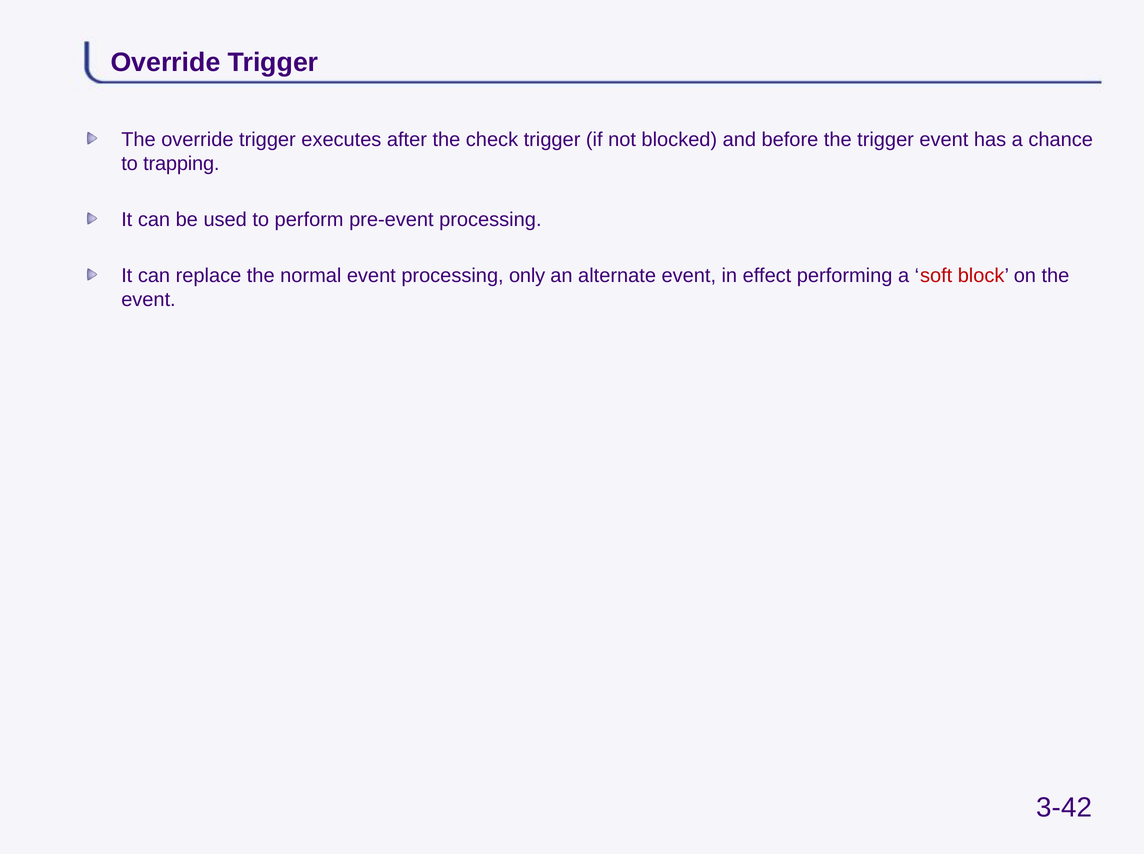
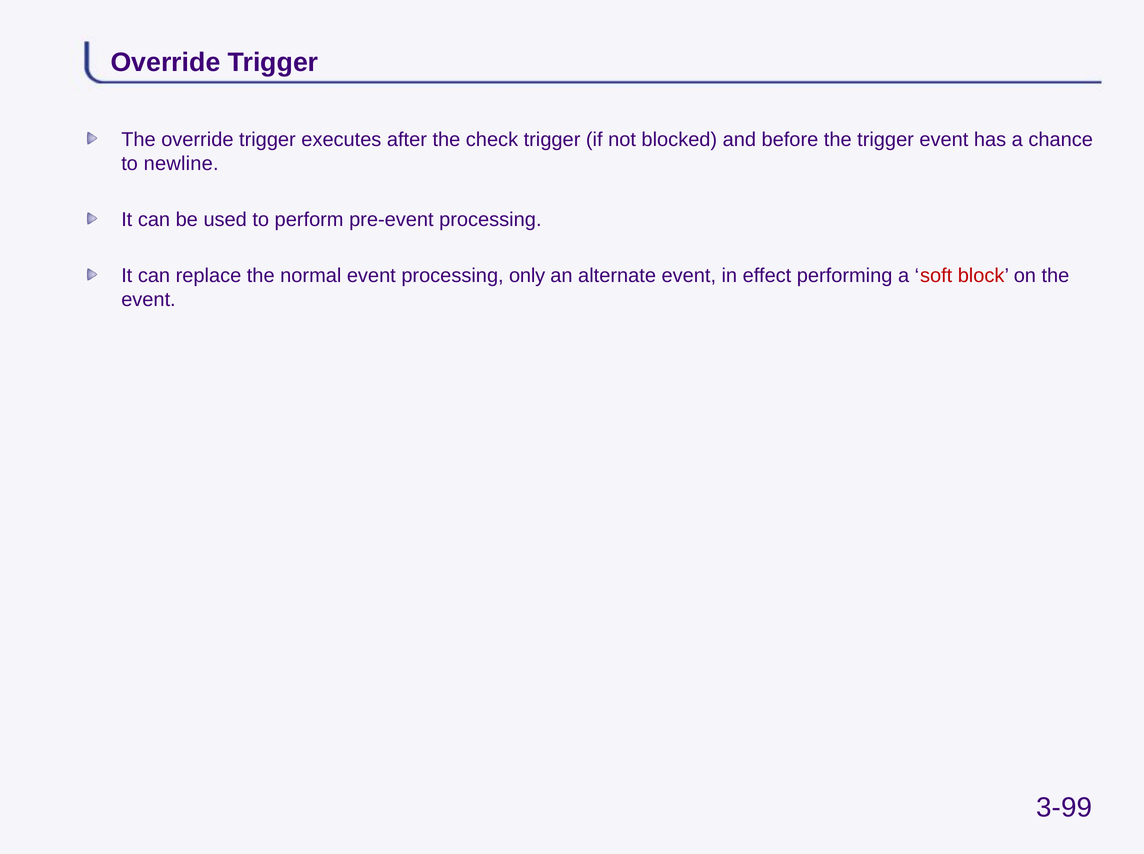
trapping: trapping -> newline (181, 164)
3-42: 3-42 -> 3-99 (1064, 808)
